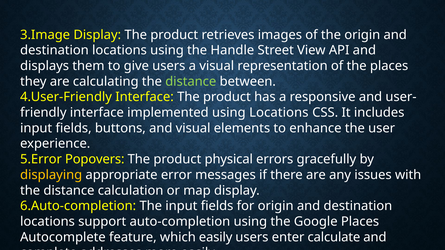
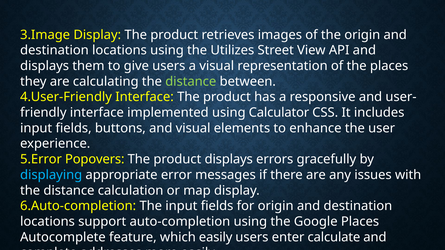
Handle: Handle -> Utilizes (232, 50)
using Locations: Locations -> Calculator (279, 113)
product physical: physical -> displays (229, 159)
displaying colour: yellow -> light blue (51, 175)
